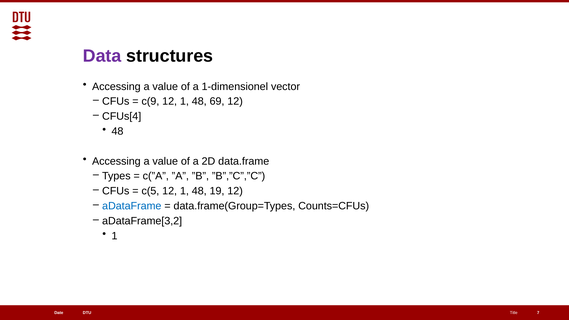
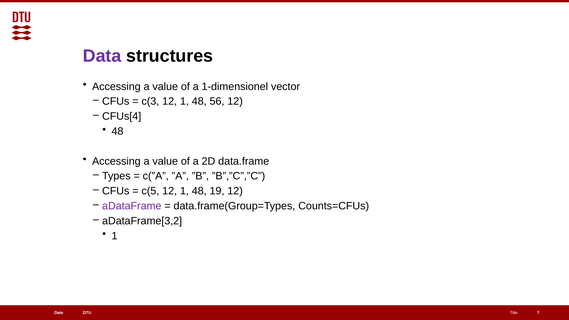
c(9: c(9 -> c(3 (150, 101)
69: 69 -> 56 (217, 101)
aDataFrame colour: blue -> purple (132, 206)
